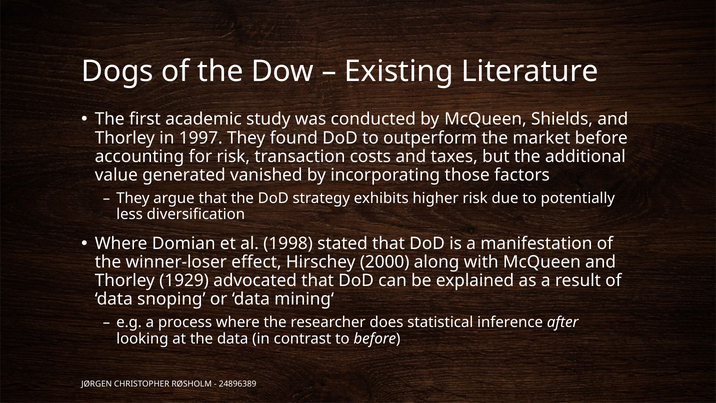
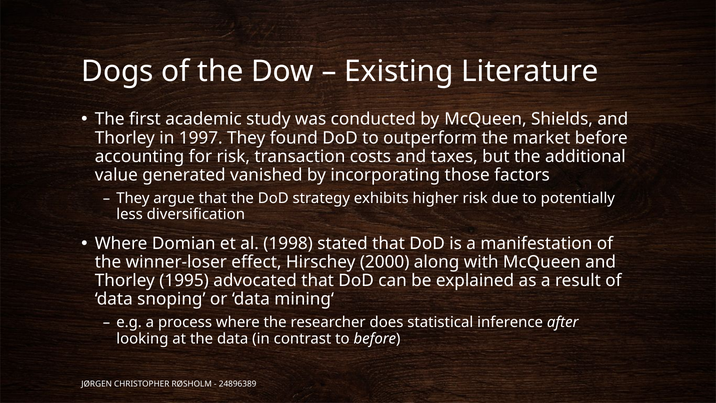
1929: 1929 -> 1995 (184, 281)
